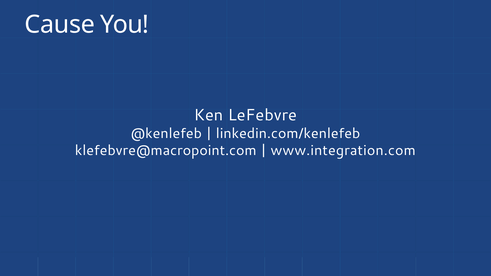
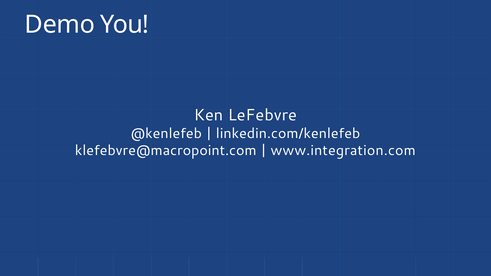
Cause: Cause -> Demo (60, 24)
